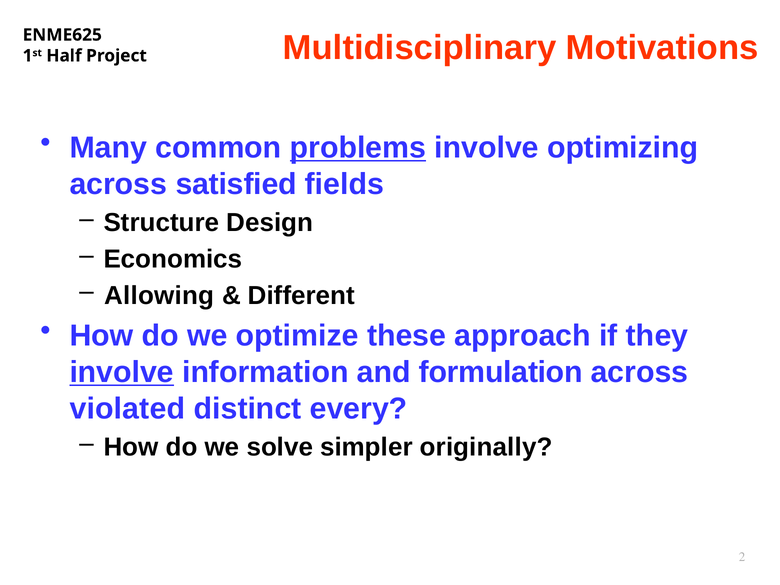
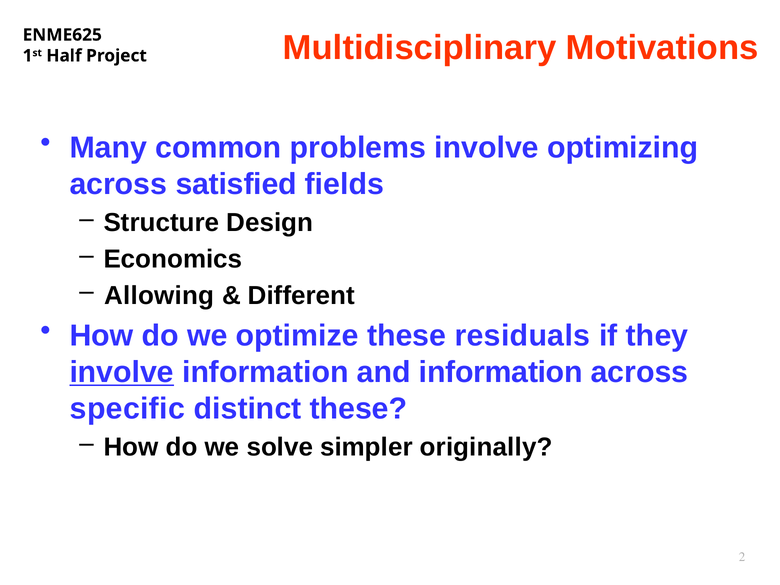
problems underline: present -> none (358, 148)
approach: approach -> residuals (522, 336)
and formulation: formulation -> information (501, 372)
violated: violated -> specific (127, 409)
distinct every: every -> these (359, 409)
